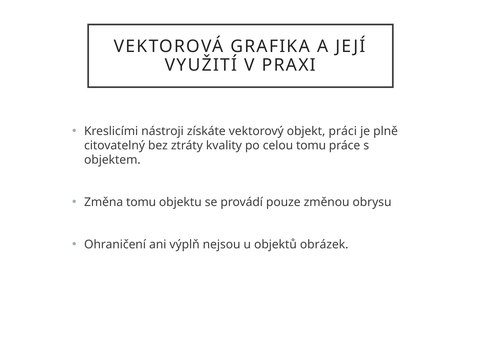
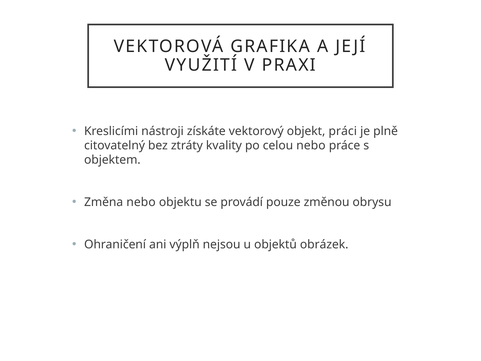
celou tomu: tomu -> nebo (311, 145)
Změna tomu: tomu -> nebo (141, 202)
